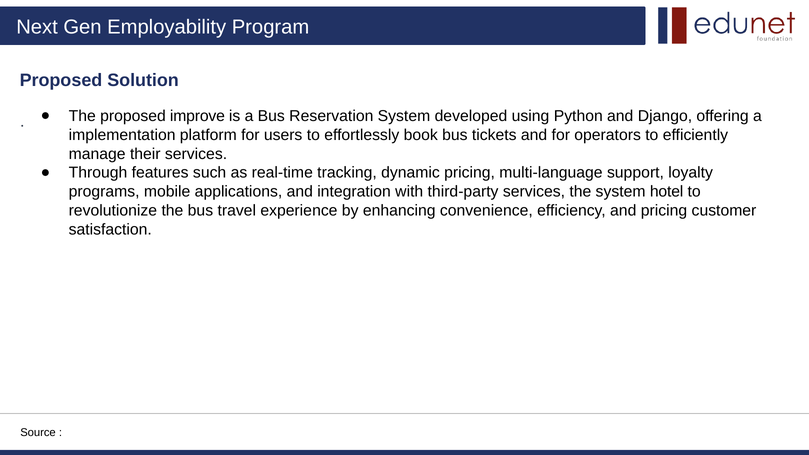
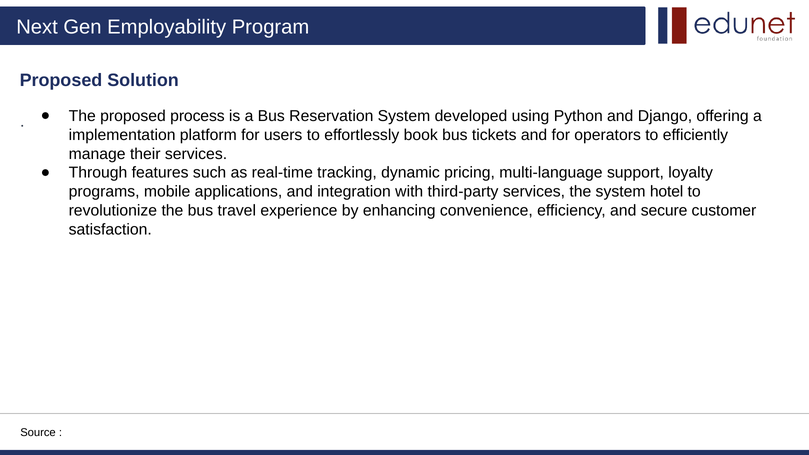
improve: improve -> process (197, 116)
and pricing: pricing -> secure (664, 211)
